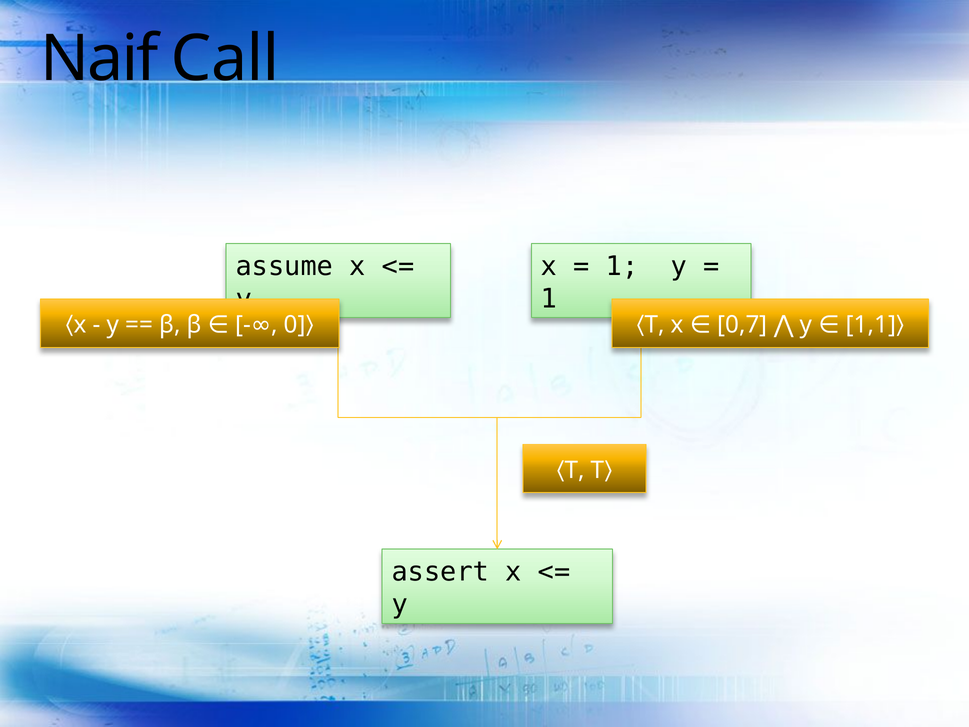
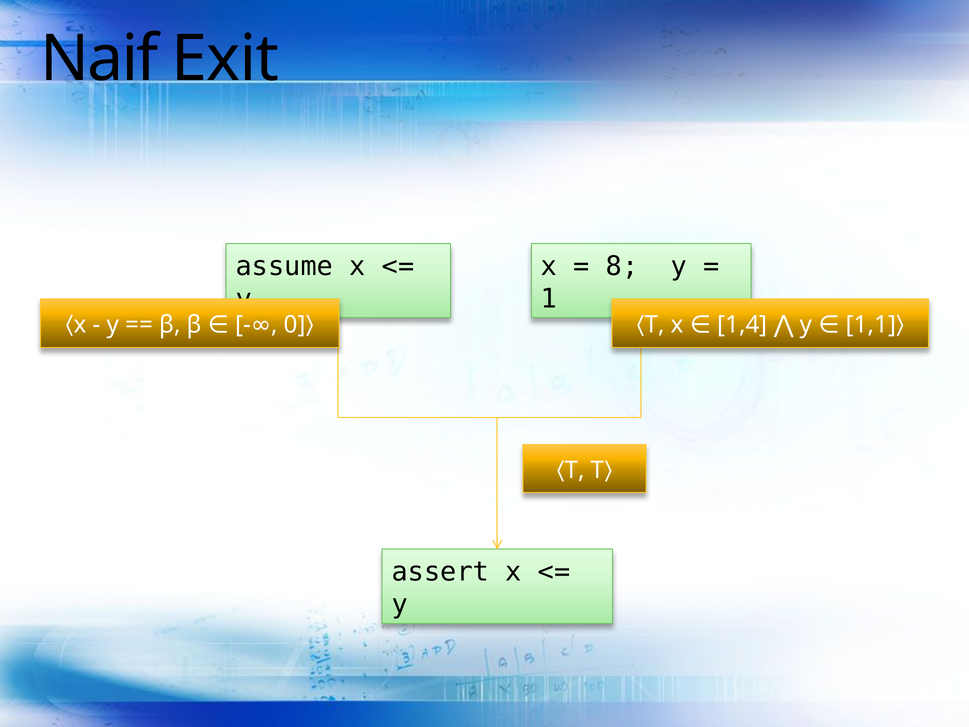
Call: Call -> Exit (225, 59)
1: 1 -> 8 (622, 266)
0,7: 0,7 -> 1,4 (742, 325)
